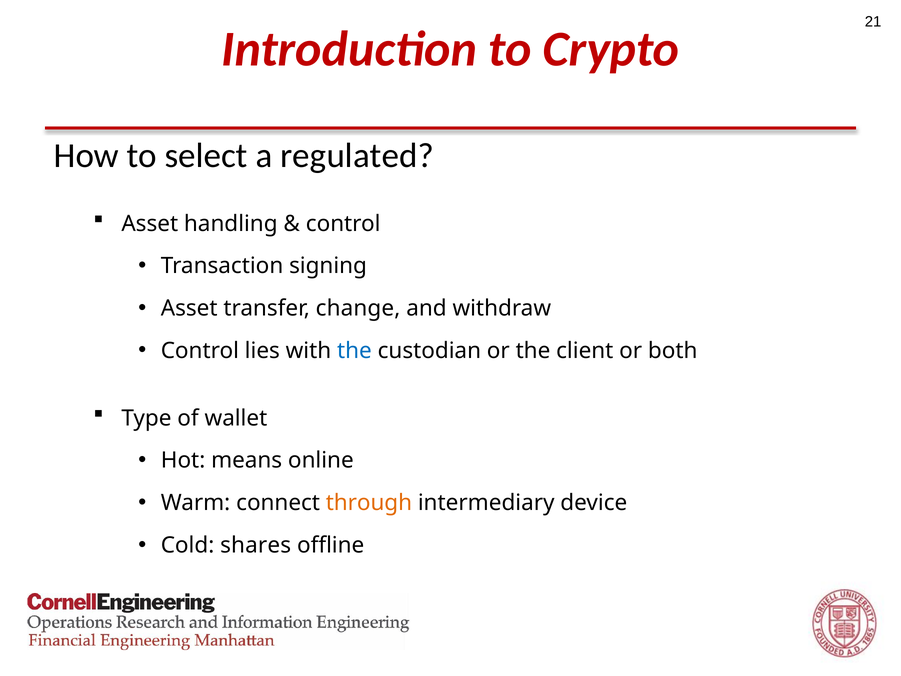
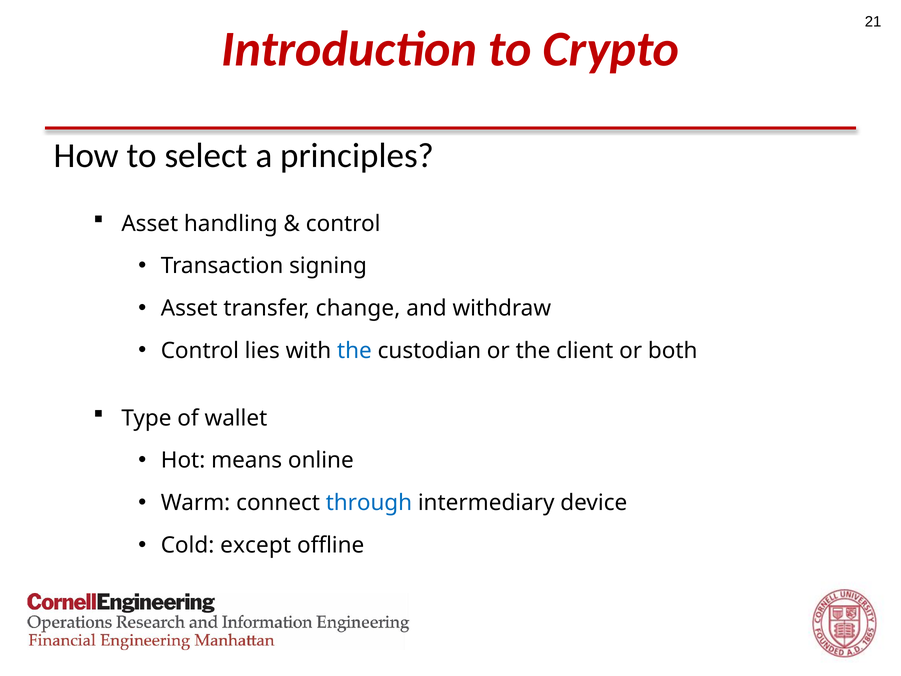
regulated: regulated -> principles (357, 156)
through colour: orange -> blue (369, 503)
shares: shares -> except (256, 545)
